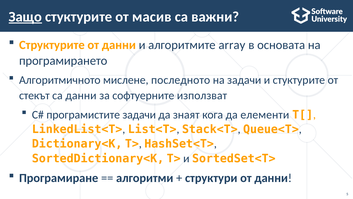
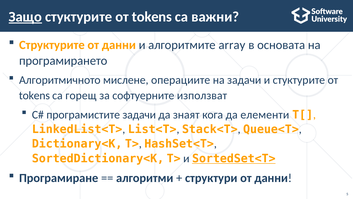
масив: масив -> tokens (152, 17)
последното: последното -> операциите (181, 80)
стекът: стекът -> tokens (34, 95)
са данни: данни -> горещ (81, 95)
SortedSet<T> underline: none -> present (234, 158)
